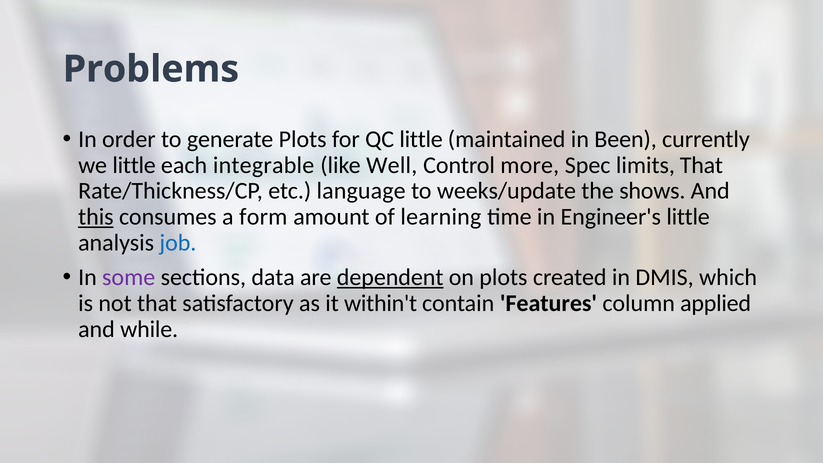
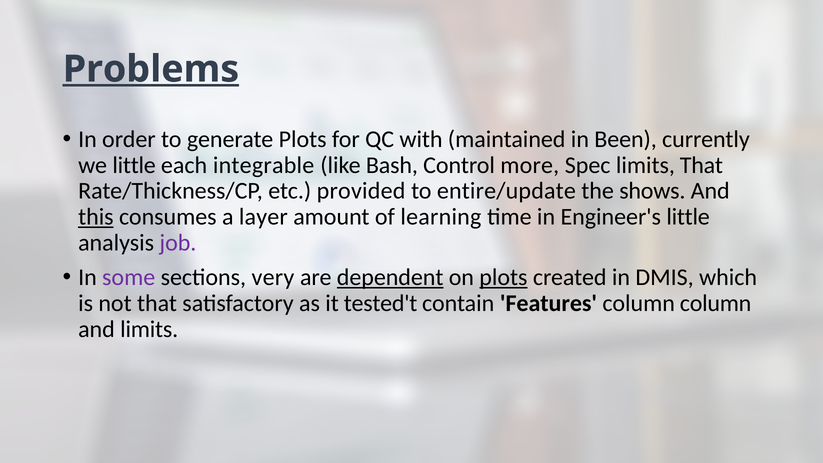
Problems underline: none -> present (151, 69)
QC little: little -> with (421, 139)
Well: Well -> Bash (392, 165)
language: language -> provided (361, 191)
weeks/update: weeks/update -> entire/update (506, 191)
form: form -> layer (263, 217)
job colour: blue -> purple (178, 243)
data: data -> very (273, 277)
plots underline: none -> present (503, 277)
within't: within't -> tested't (381, 303)
column applied: applied -> column (716, 303)
and while: while -> limits (149, 329)
